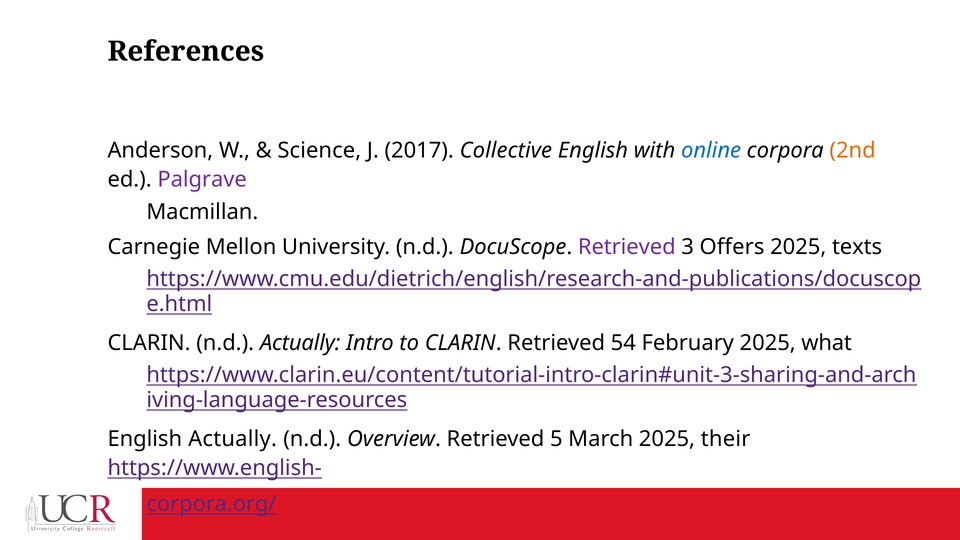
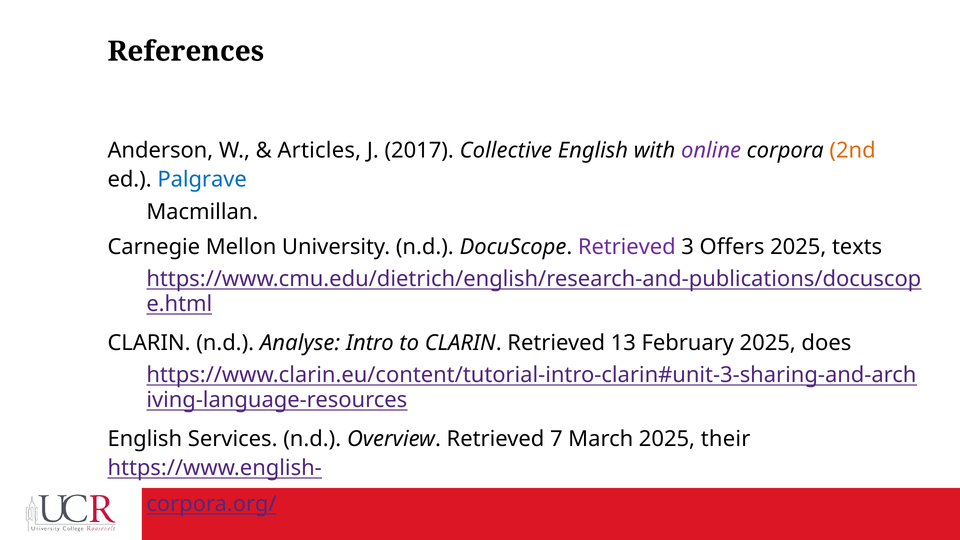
Science: Science -> Articles (319, 151)
online colour: blue -> purple (711, 151)
Palgrave colour: purple -> blue (202, 180)
n.d Actually: Actually -> Analyse (300, 343)
54: 54 -> 13 (623, 343)
what: what -> does (826, 343)
English Actually: Actually -> Services (233, 439)
5: 5 -> 7 (556, 439)
